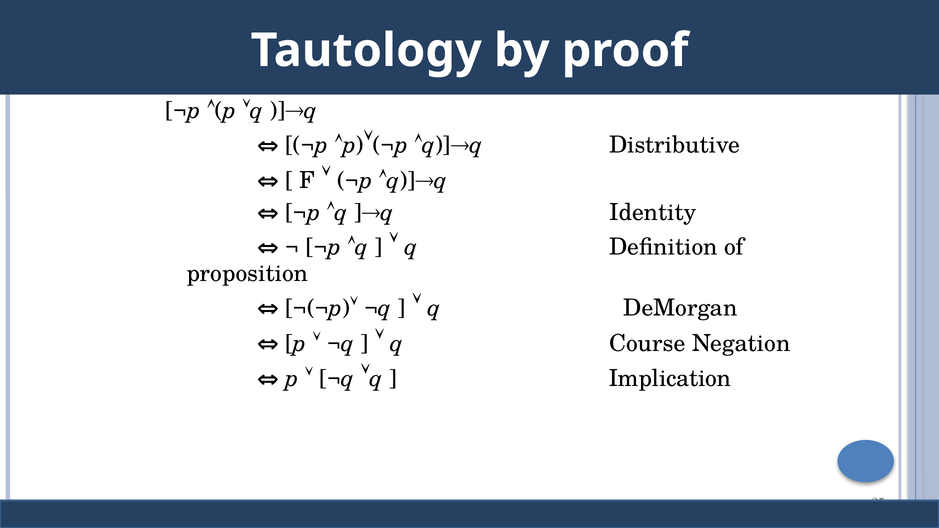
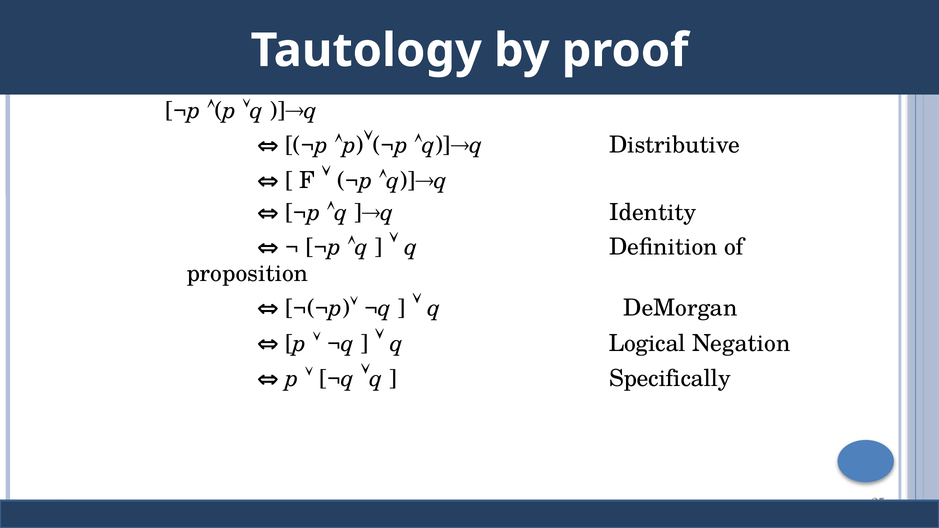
Course: Course -> Logical (647, 343)
Implication: Implication -> Specifically (670, 379)
